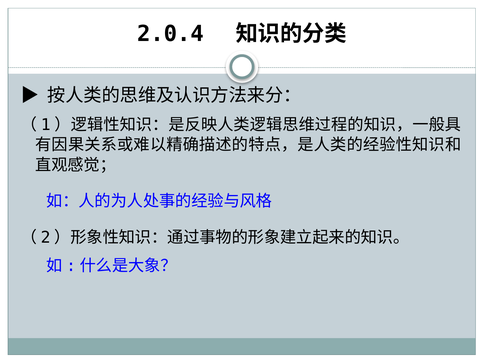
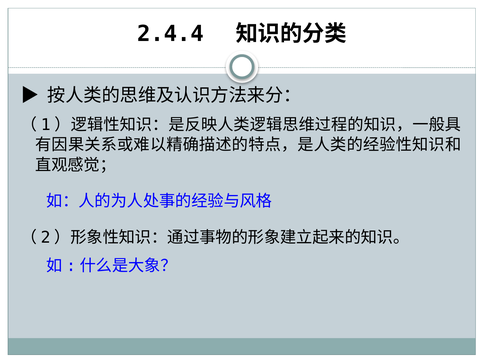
2.0.4: 2.0.4 -> 2.4.4 (170, 34)
